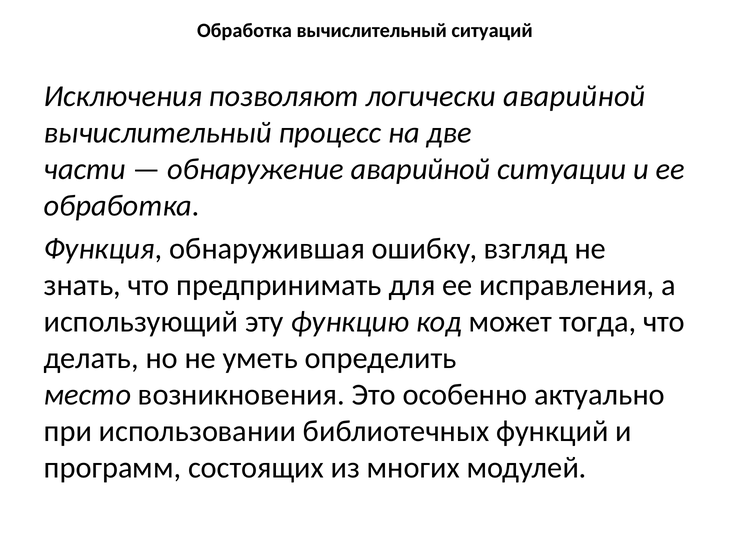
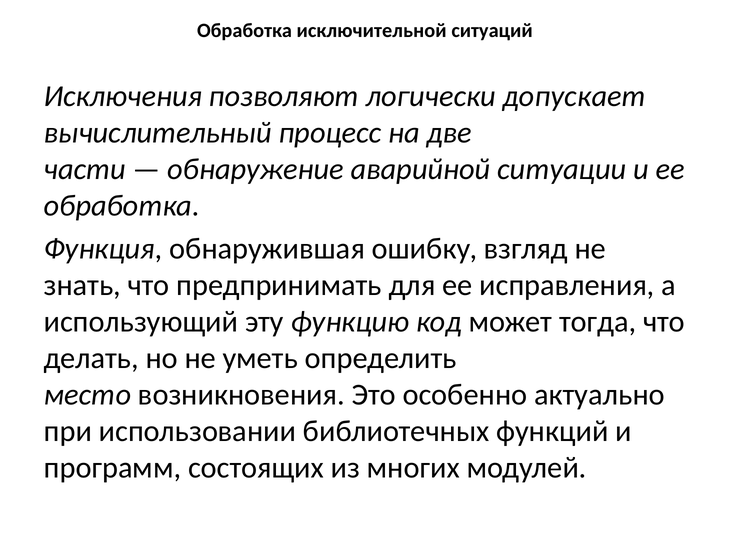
Обработка вычислительный: вычислительный -> исключительной (372, 31)
логически аварийной: аварийной -> допускает (574, 97)
